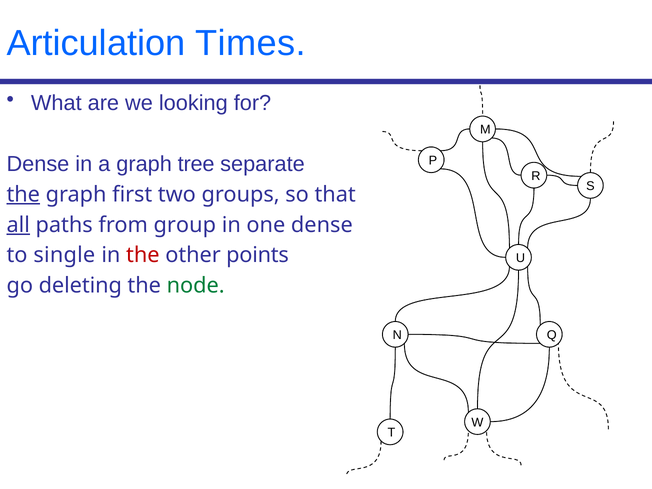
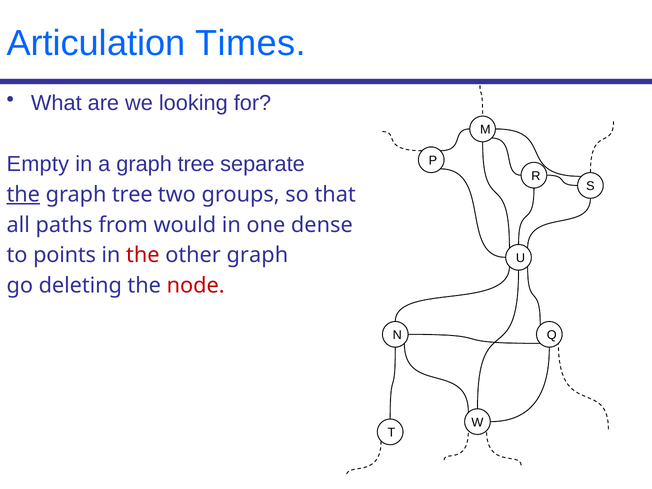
Dense: Dense -> Empty (38, 164)
first: first -> tree (132, 194)
all underline: present -> none (18, 225)
group: group -> would (185, 225)
single: single -> points (65, 255)
other points: points -> graph (257, 255)
node colour: green -> red (196, 286)
